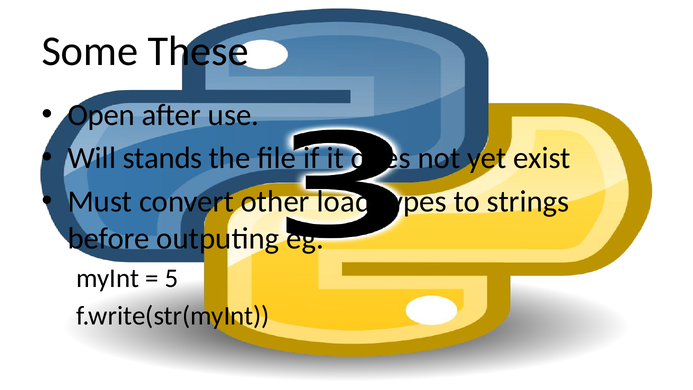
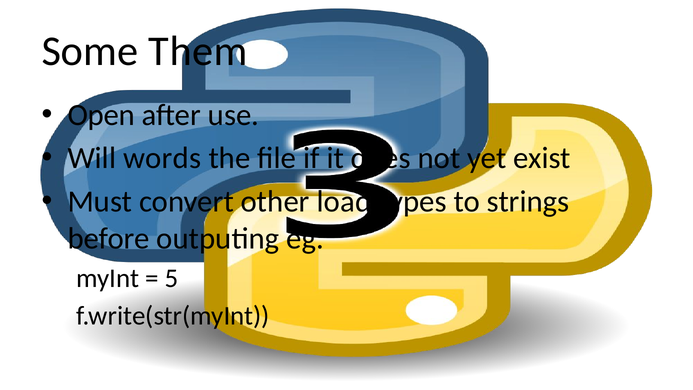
These: These -> Them (198, 51)
stands: stands -> words (162, 158)
